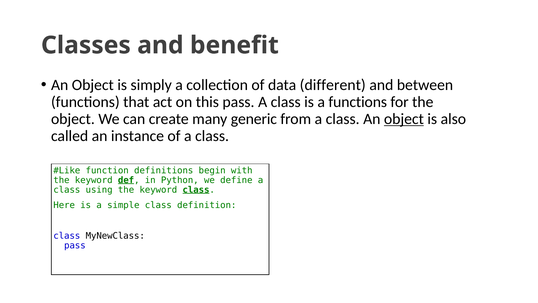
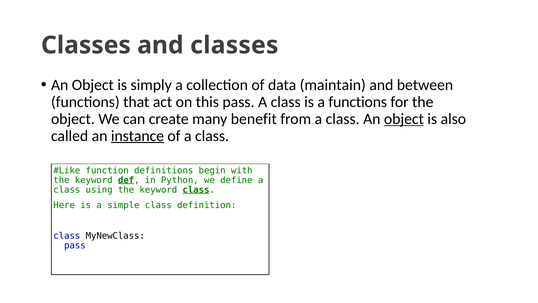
and benefit: benefit -> classes (234, 45)
different: different -> maintain (333, 85)
generic: generic -> benefit (254, 119)
instance underline: none -> present (137, 136)
